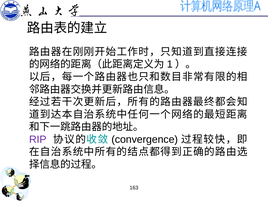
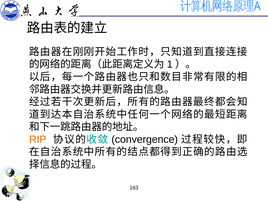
RIP colour: purple -> orange (38, 139)
